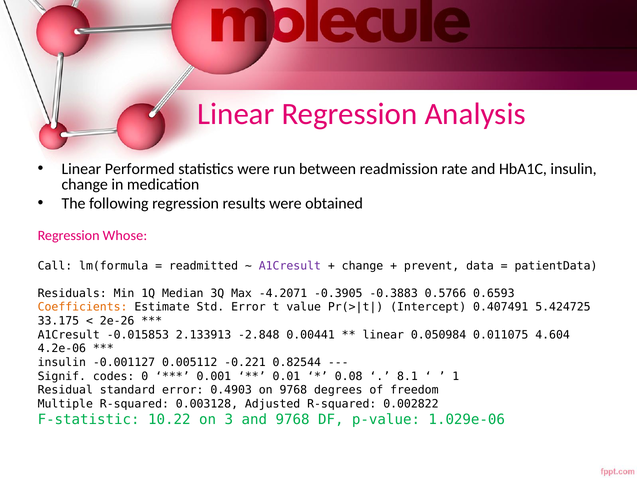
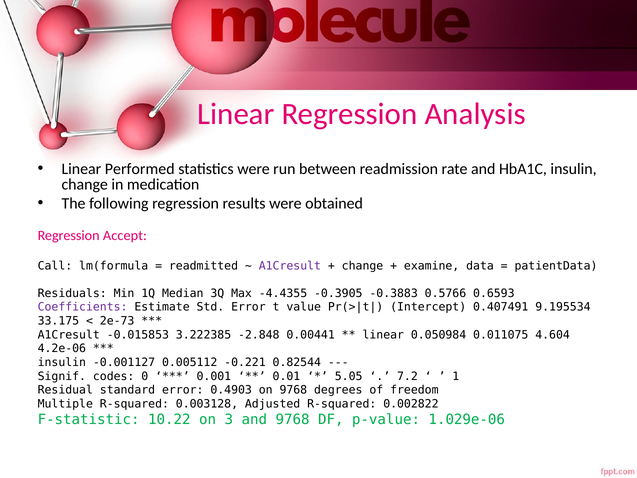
Whose: Whose -> Accept (125, 235)
prevent: prevent -> examine (432, 266)
-4.2071: -4.2071 -> -4.4355 (283, 293)
Coefficients colour: orange -> purple (83, 307)
5.424725: 5.424725 -> 9.195534 (563, 307)
2e-26: 2e-26 -> 2e-73 (117, 321)
2.133913: 2.133913 -> 3.222385 (204, 335)
0.08: 0.08 -> 5.05 (349, 376)
8.1: 8.1 -> 7.2 (407, 376)
